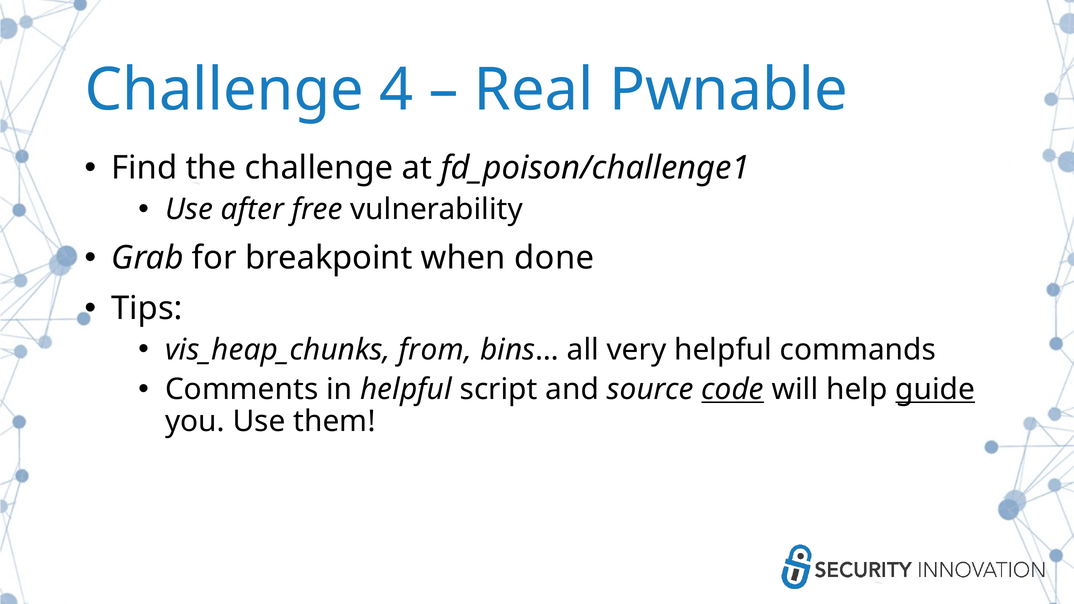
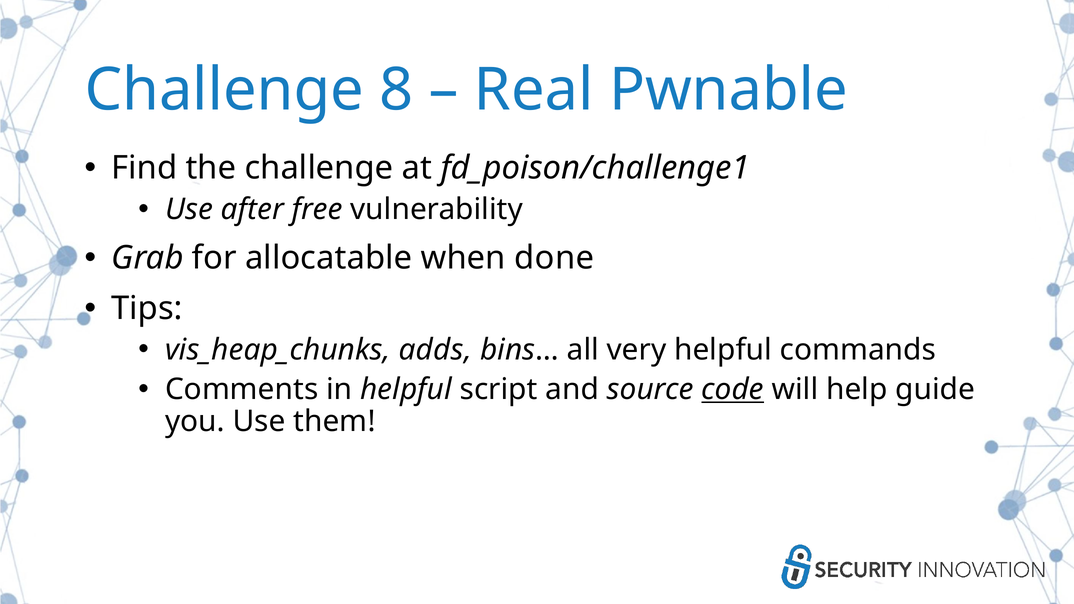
4: 4 -> 8 (396, 90)
breakpoint: breakpoint -> allocatable (329, 258)
from: from -> adds (435, 350)
guide underline: present -> none (935, 389)
